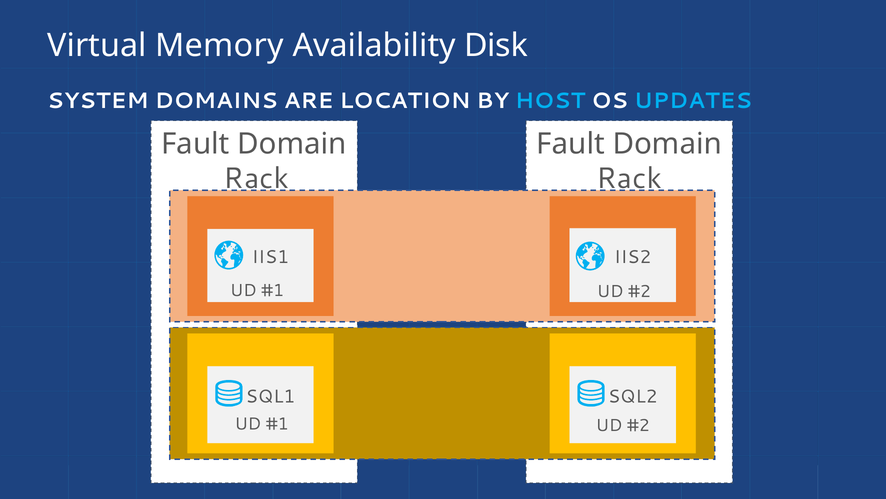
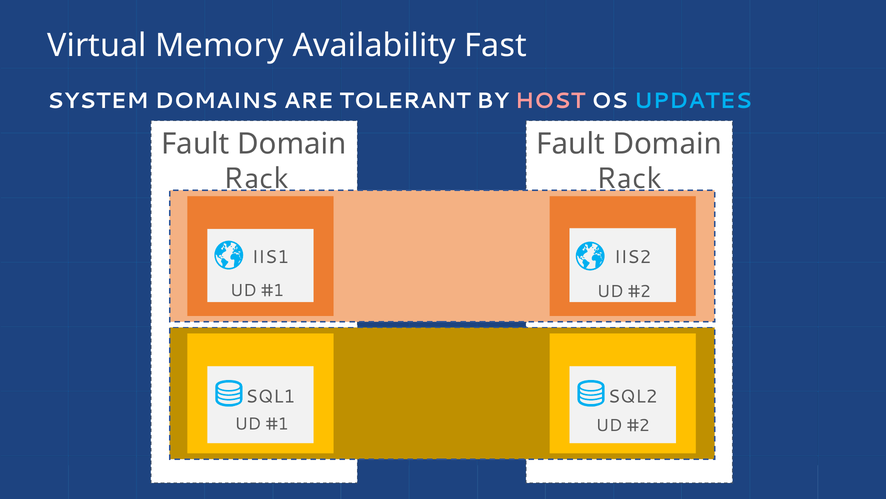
Disk: Disk -> Fast (496, 45)
LOCATION: LOCATION -> TOLERANT (405, 101)
HOST colour: light blue -> pink (550, 101)
